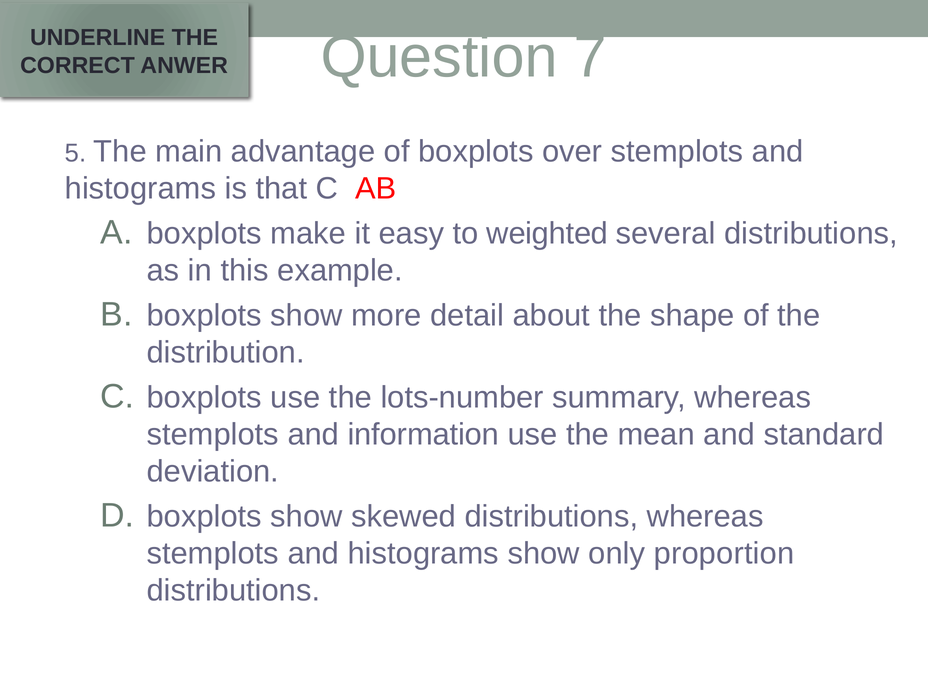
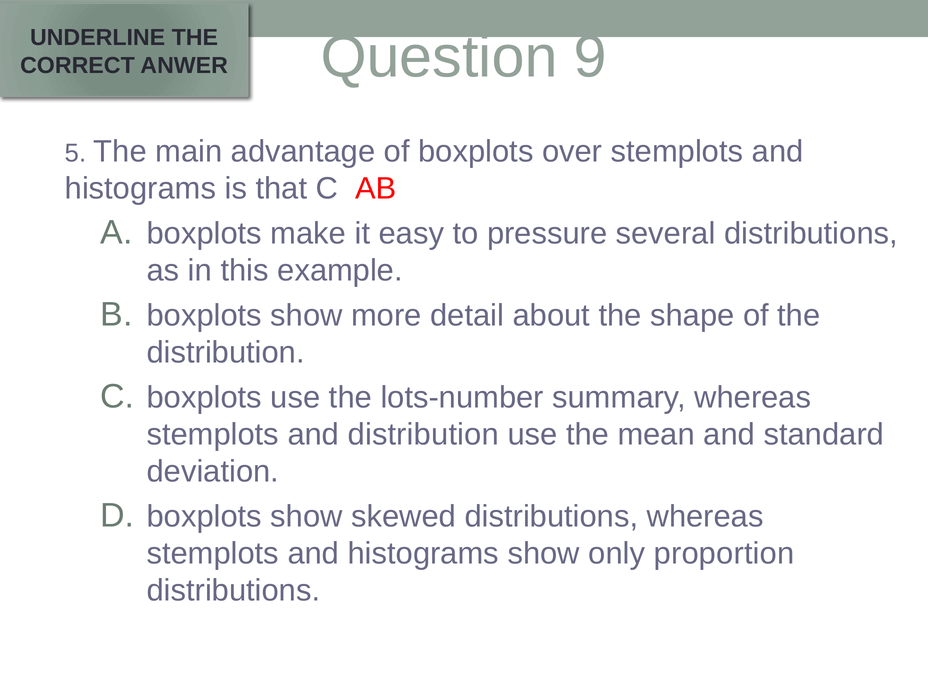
7: 7 -> 9 (590, 57)
weighted: weighted -> pressure (547, 233)
and information: information -> distribution (423, 434)
